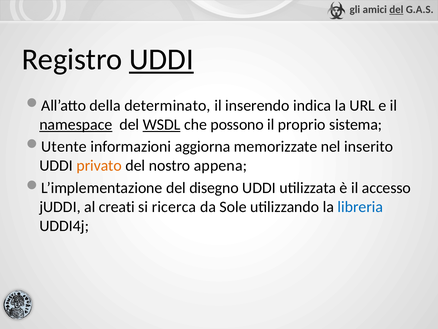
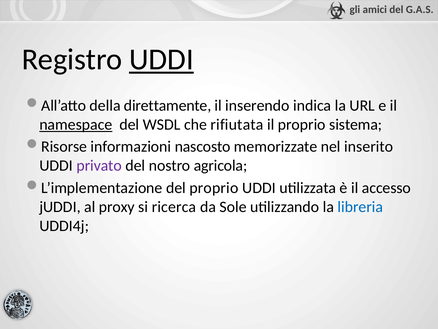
del underline: present -> none (396, 9)
determinato: determinato -> direttamente (168, 105)
WSDL underline: present -> none (162, 124)
possono: possono -> rifiutata (237, 124)
Utente: Utente -> Risorse (64, 147)
aggiorna: aggiorna -> nascosto (203, 147)
privato colour: orange -> purple (99, 166)
appena: appena -> agricola (221, 166)
del disegno: disegno -> proprio (214, 188)
creati: creati -> proxy (117, 207)
